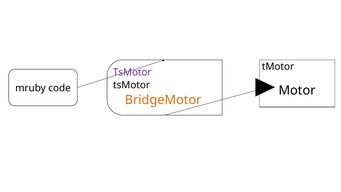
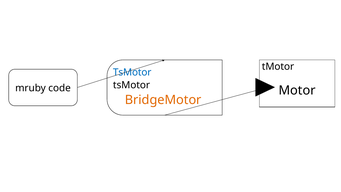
TsMotor colour: purple -> blue (132, 72)
